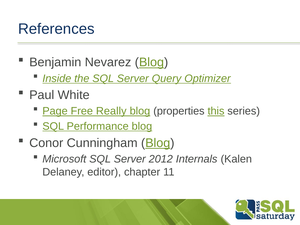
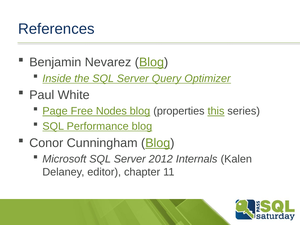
Really: Really -> Nodes (111, 111)
